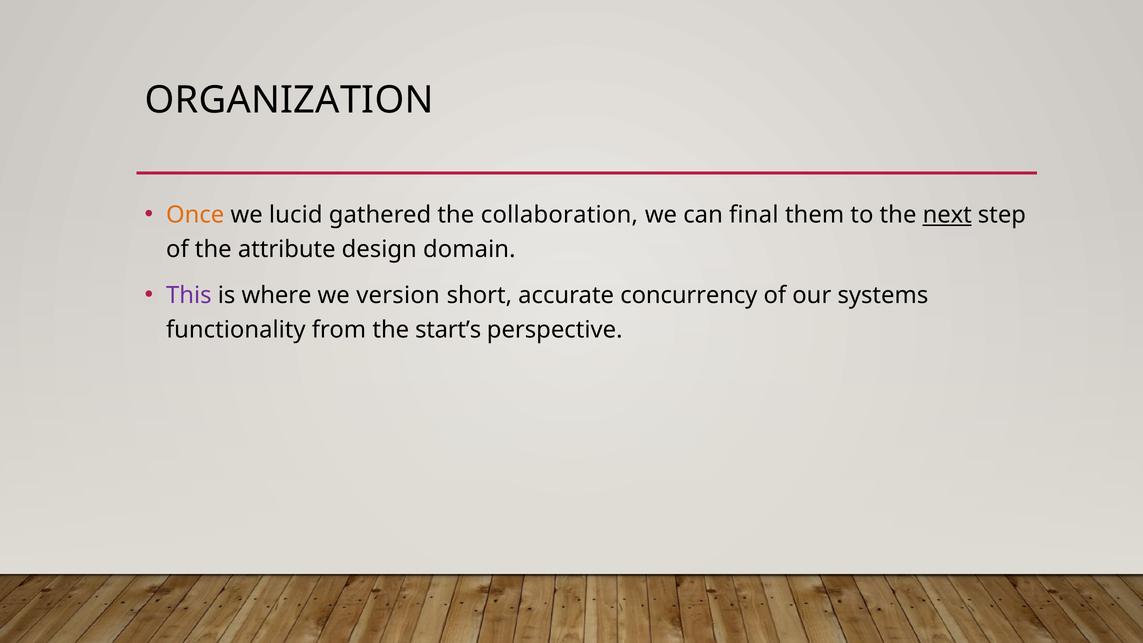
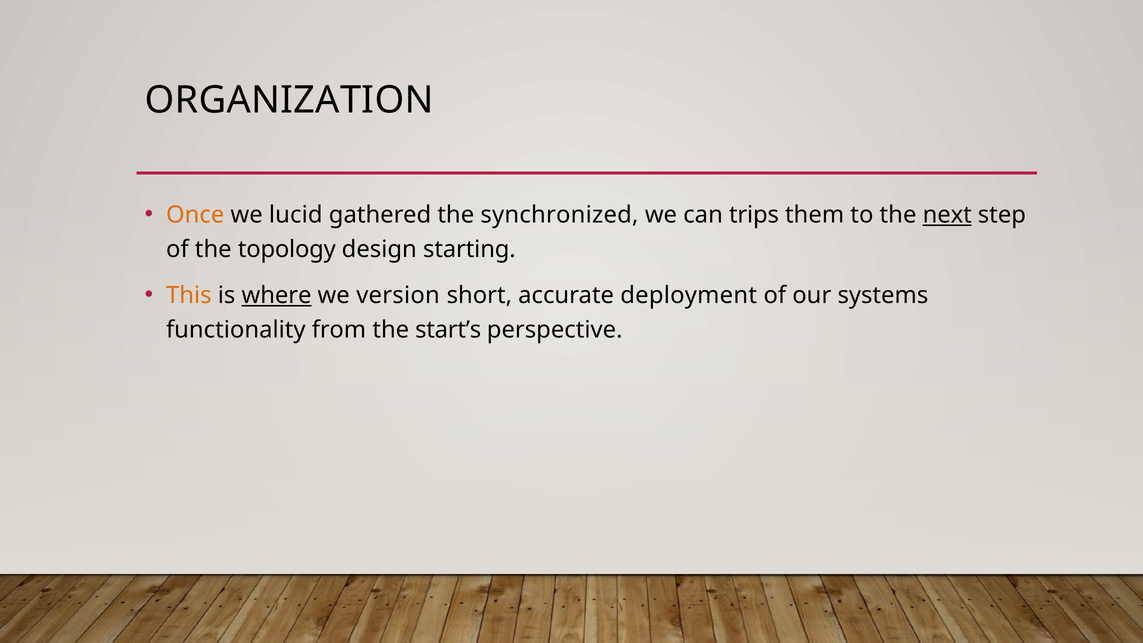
collaboration: collaboration -> synchronized (559, 215)
final: final -> trips (754, 215)
attribute: attribute -> topology (287, 249)
domain: domain -> starting (469, 249)
This colour: purple -> orange (189, 295)
where underline: none -> present (277, 295)
concurrency: concurrency -> deployment (689, 295)
